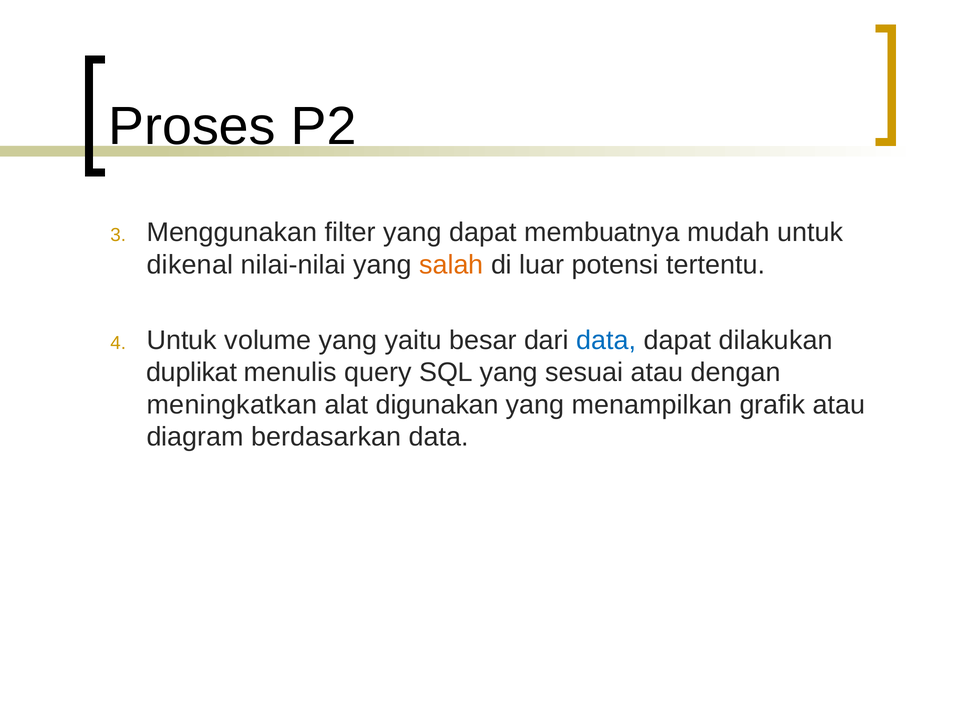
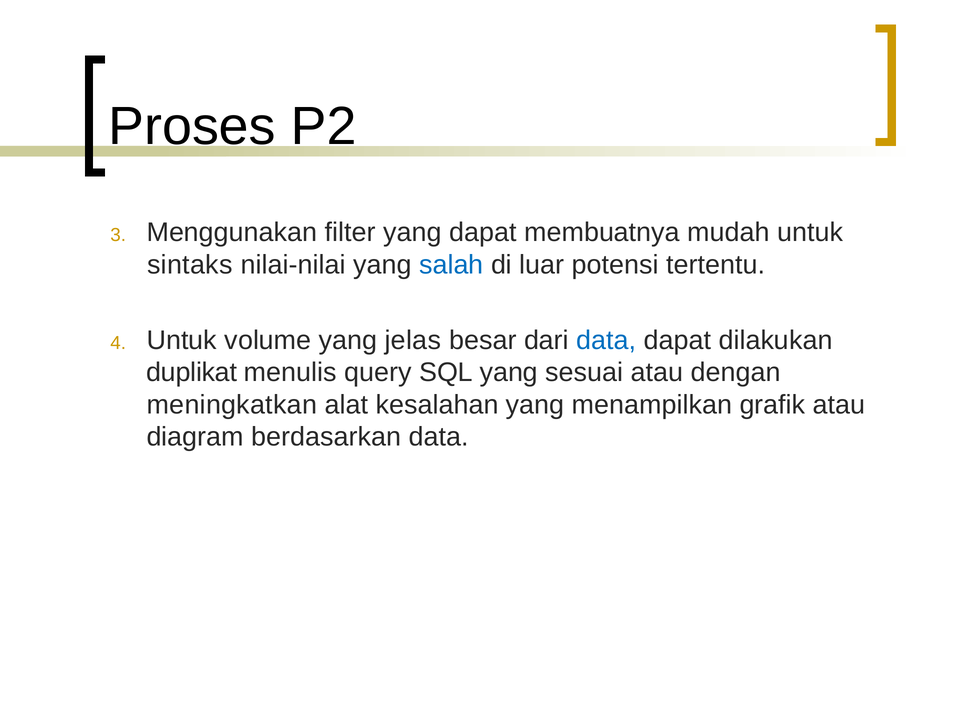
dikenal: dikenal -> sintaks (190, 265)
salah colour: orange -> blue (451, 265)
yaitu: yaitu -> jelas (413, 341)
digunakan: digunakan -> kesalahan (437, 405)
